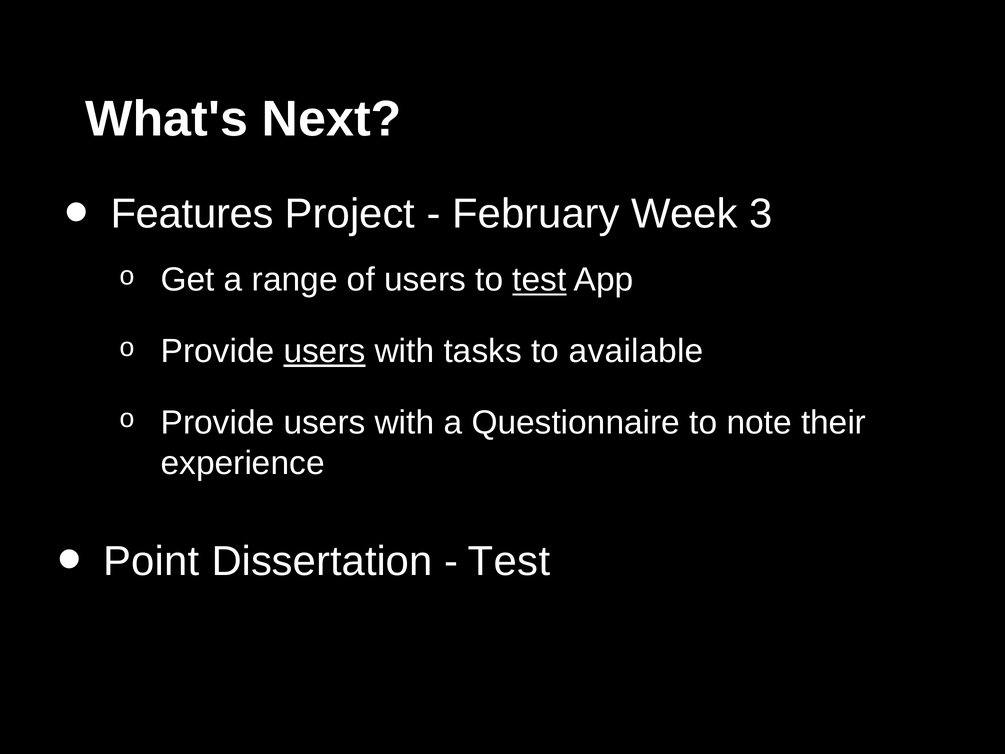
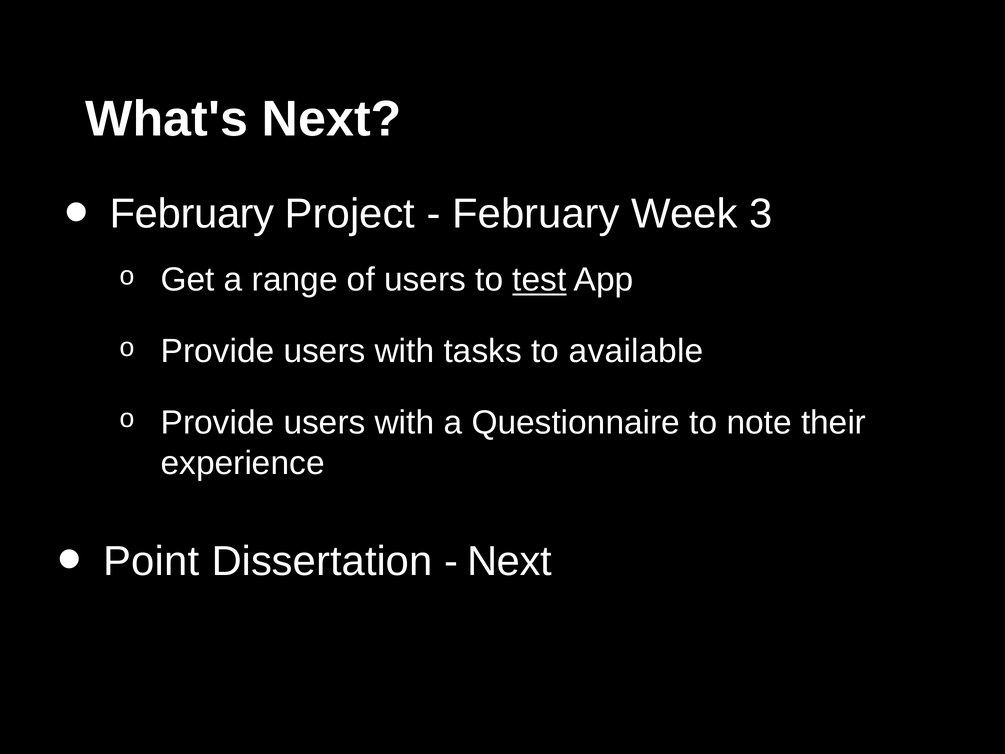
Features: Features -> February (192, 214)
users underline: present -> none (325, 351)
Test: Test -> Next (509, 561)
